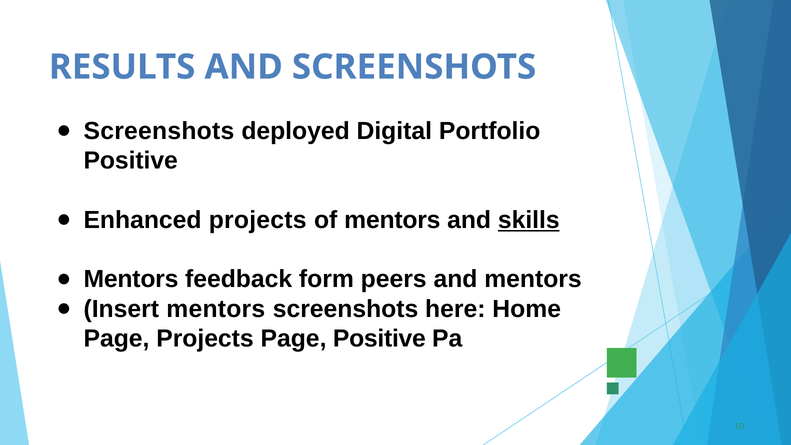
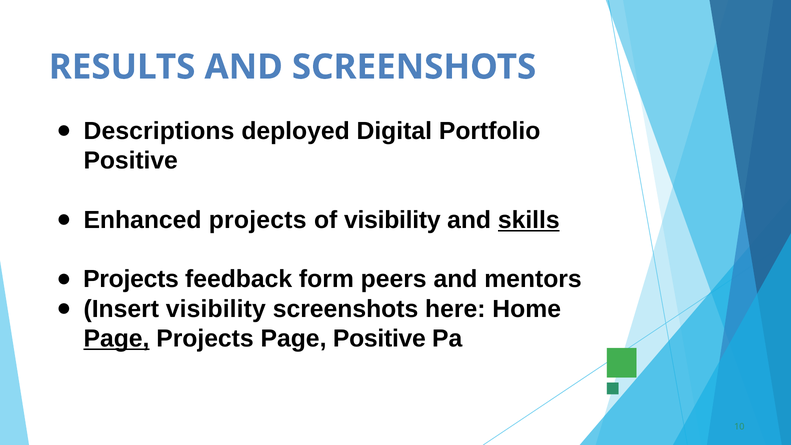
Screenshots: Screenshots -> Descriptions (159, 131)
of mentors: mentors -> visibility (392, 220)
Mentors: Mentors -> Projects (131, 279)
Insert mentors: mentors -> visibility (216, 309)
Page underline: none -> present (116, 339)
